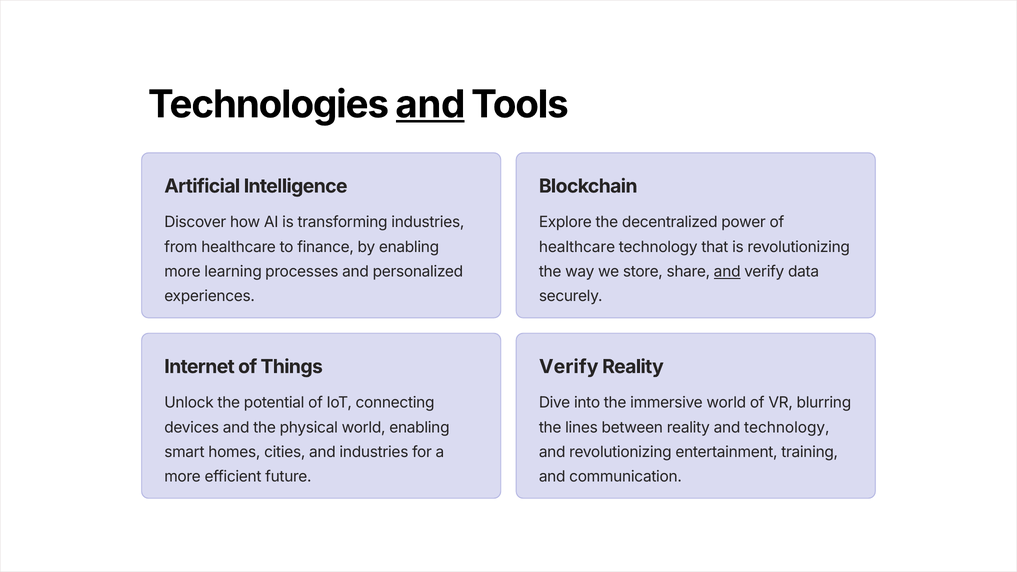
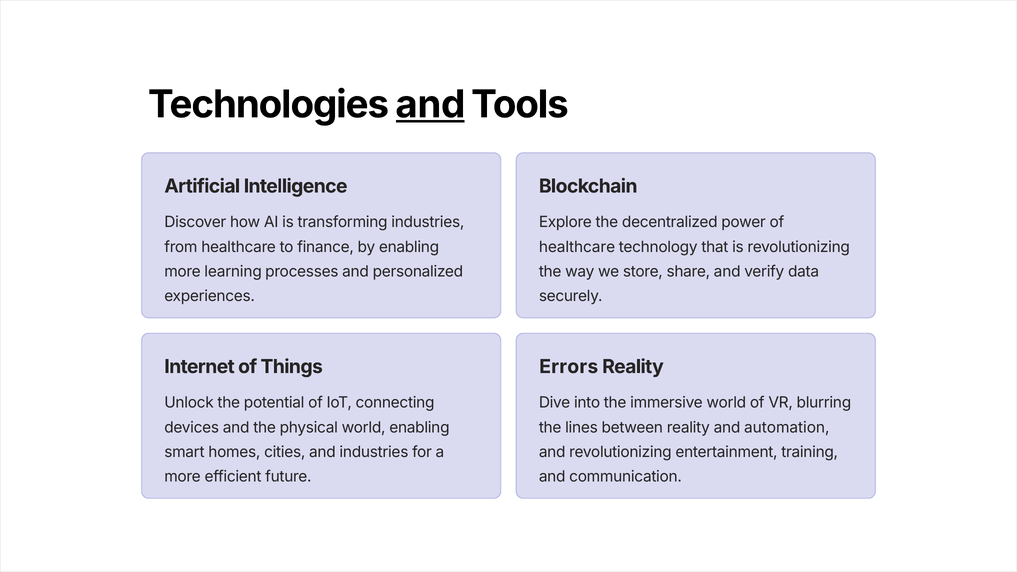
and underline: present -> none (727, 272)
Verify: Verify -> Errors (569, 367)
and technology: technology -> automation (787, 427)
